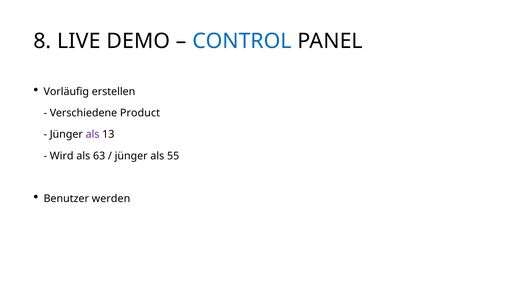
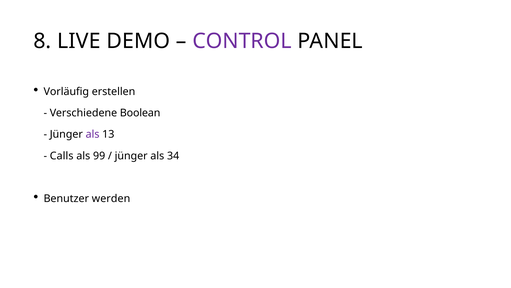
CONTROL colour: blue -> purple (242, 41)
Product: Product -> Boolean (140, 113)
Wird: Wird -> Calls (62, 156)
63: 63 -> 99 (99, 156)
55: 55 -> 34 (173, 156)
